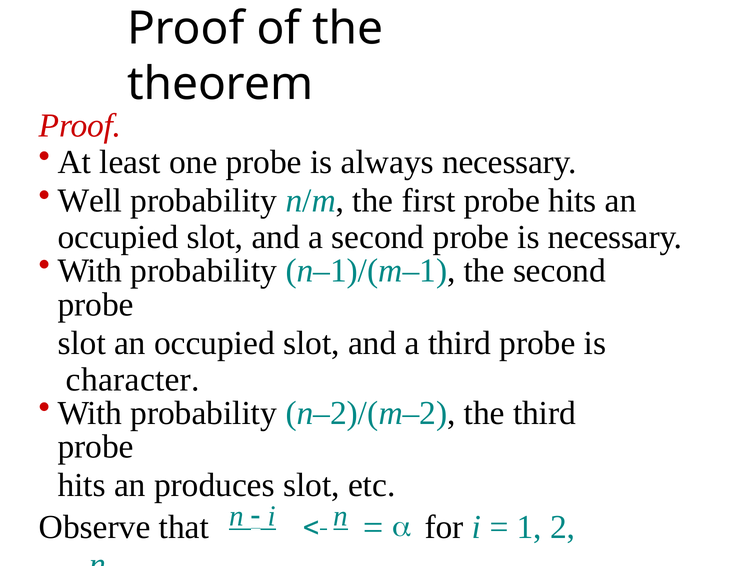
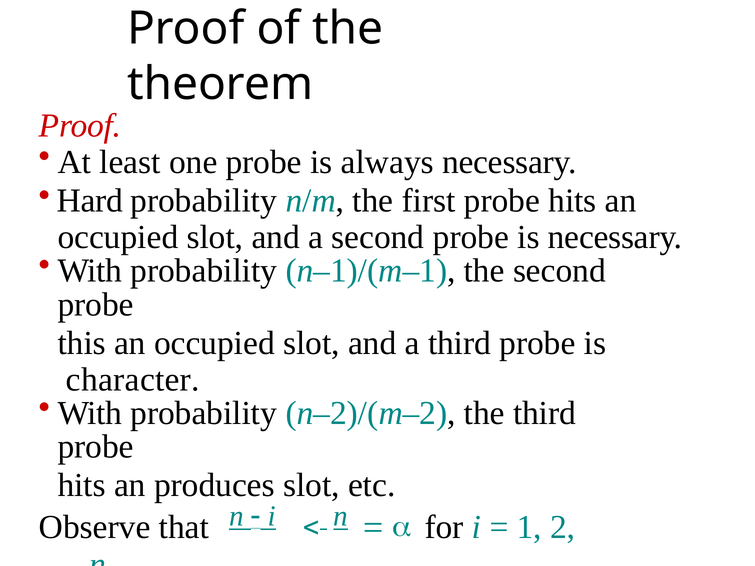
Well: Well -> Hard (90, 201)
slot: slot -> this (82, 343)
